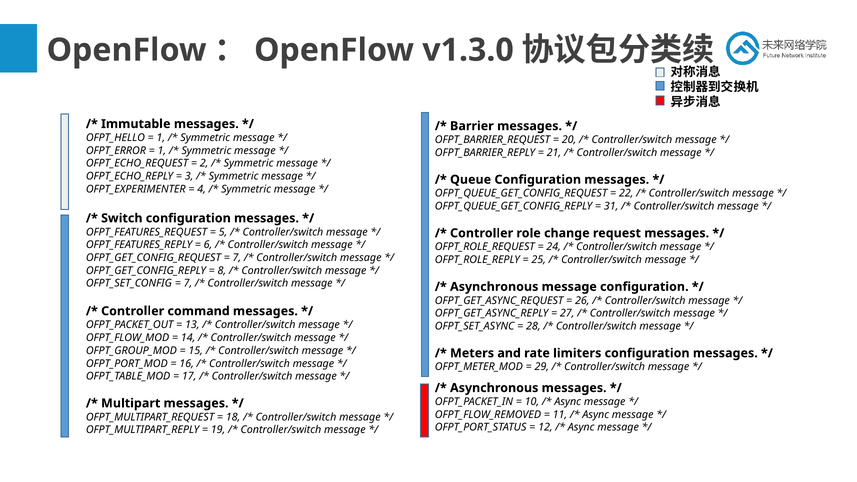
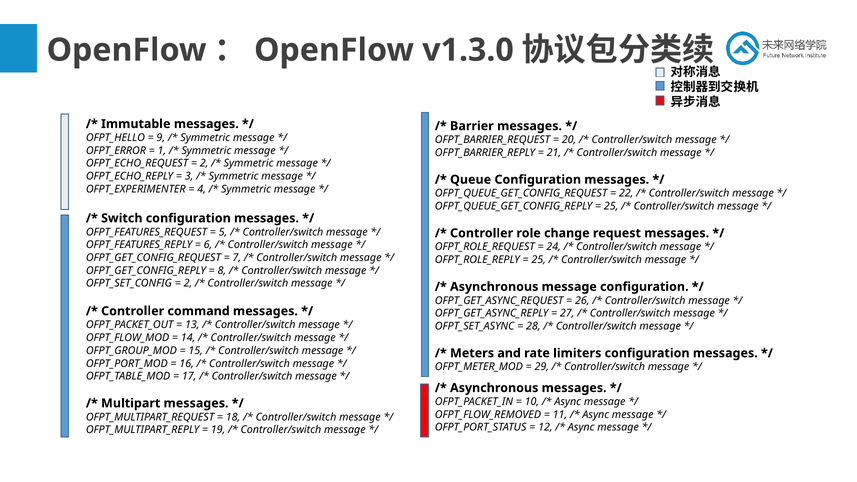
1: 1 -> 9 (161, 138)
31: 31 -> 25 (611, 206)
7: 7 -> 2 (188, 283)
